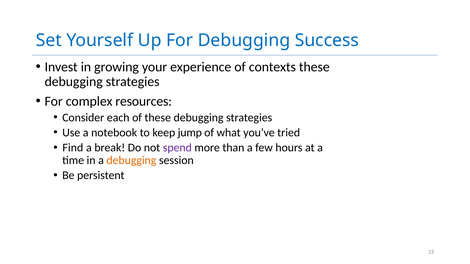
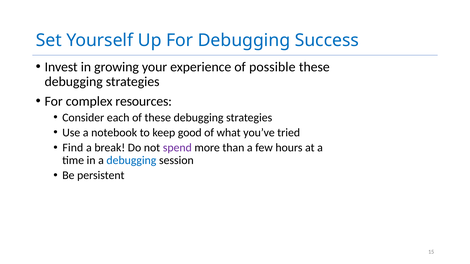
contexts: contexts -> possible (272, 67)
jump: jump -> good (190, 133)
debugging colour: orange -> blue (131, 161)
